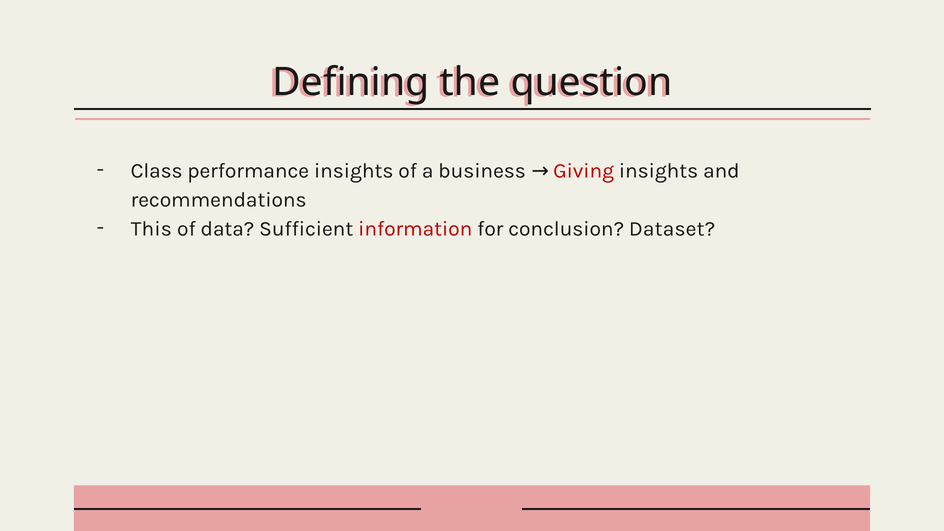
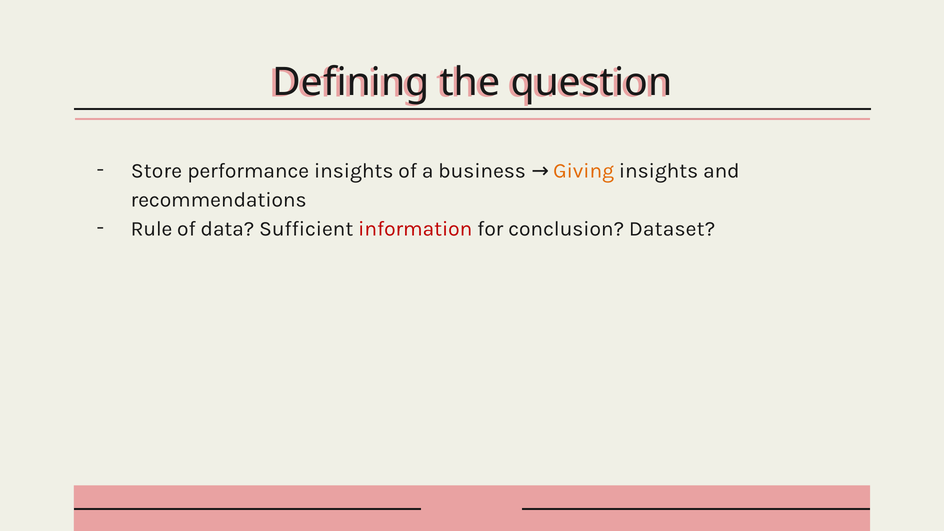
Class: Class -> Store (156, 171)
Giving colour: red -> orange (584, 171)
This: This -> Rule (152, 229)
